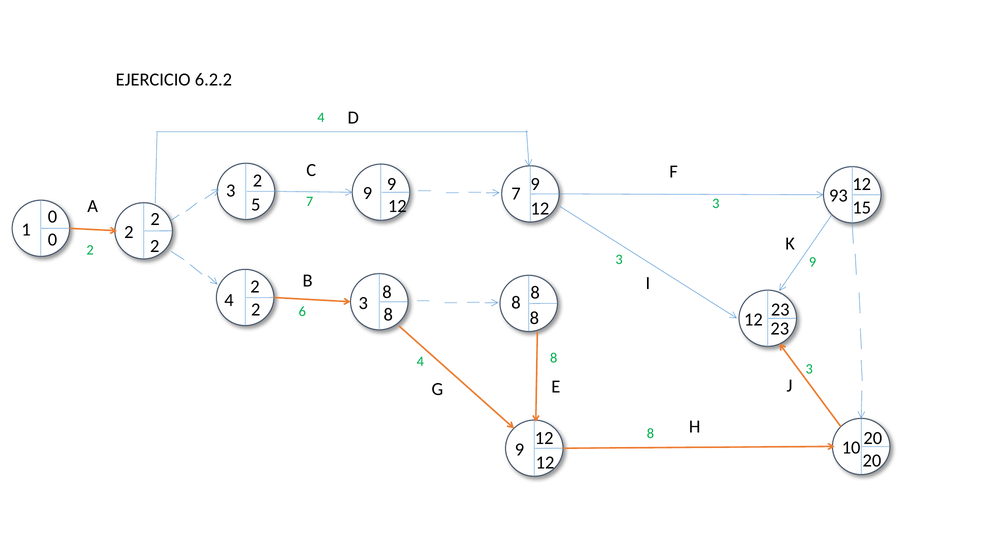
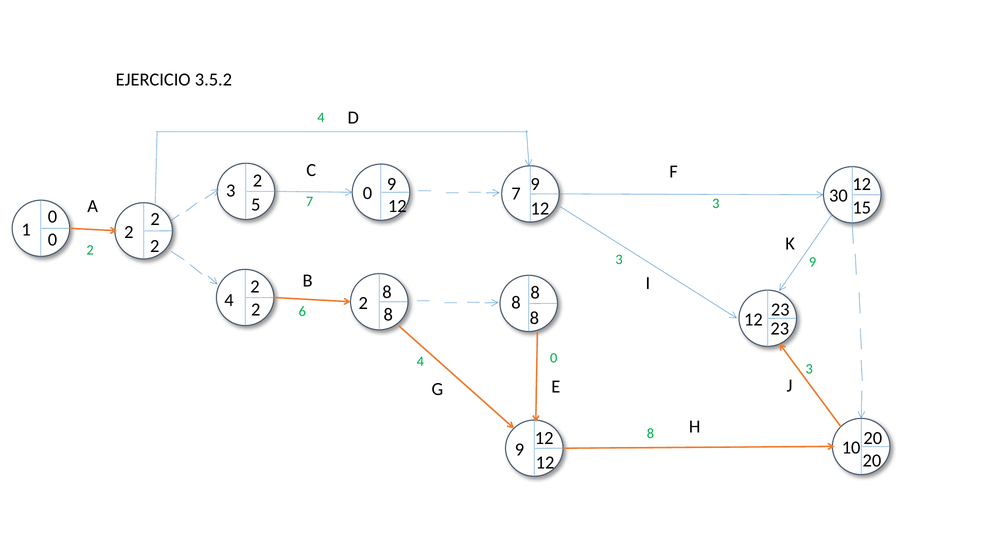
6.2.2: 6.2.2 -> 3.5.2 (213, 80)
9: 9 -> 0 (367, 193)
93: 93 -> 30 (838, 196)
4 3: 3 -> 2 (363, 303)
4 8: 8 -> 0 (554, 358)
